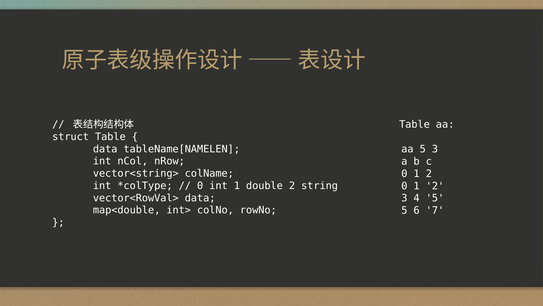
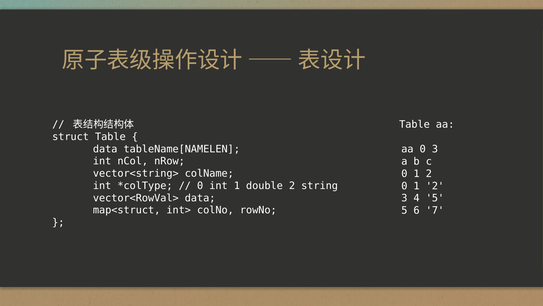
aa 5: 5 -> 0 (423, 149)
map<double: map<double -> map<struct (127, 210)
